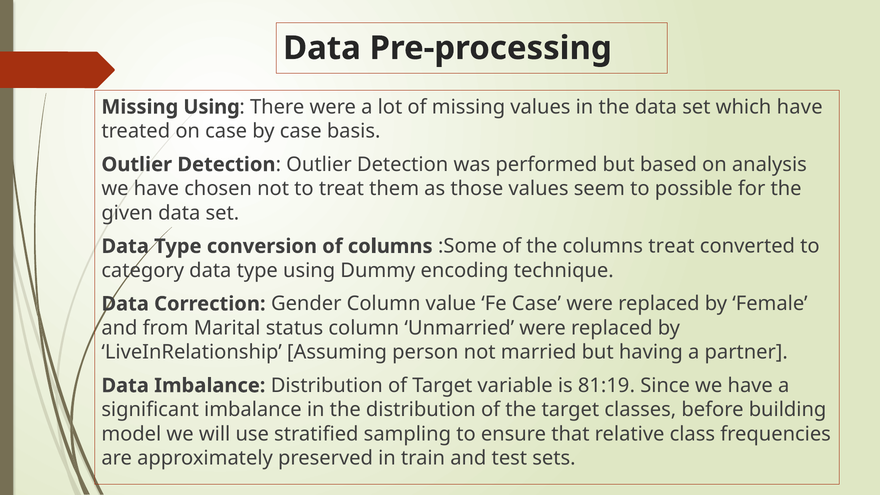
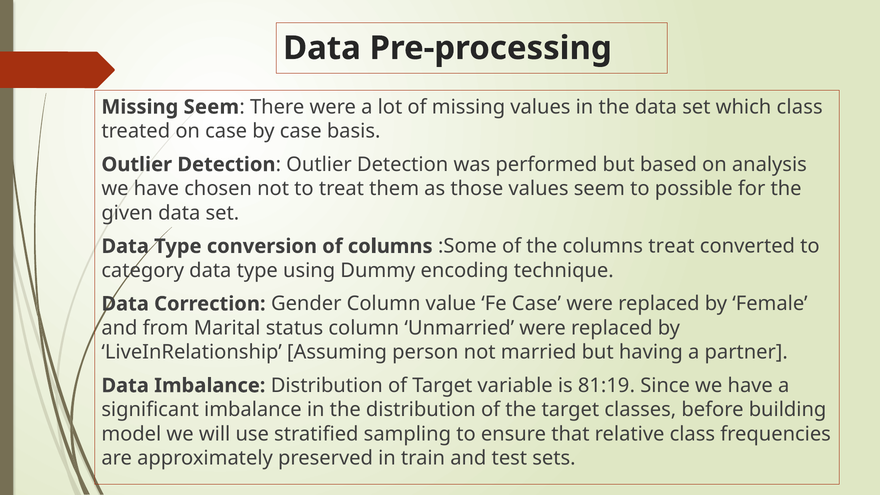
Missing Using: Using -> Seem (211, 107)
which have: have -> class (800, 107)
